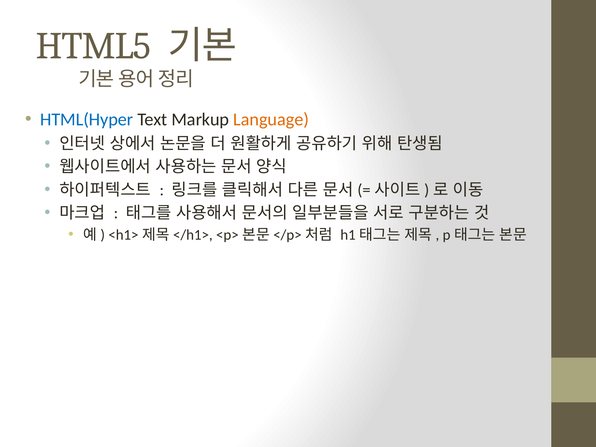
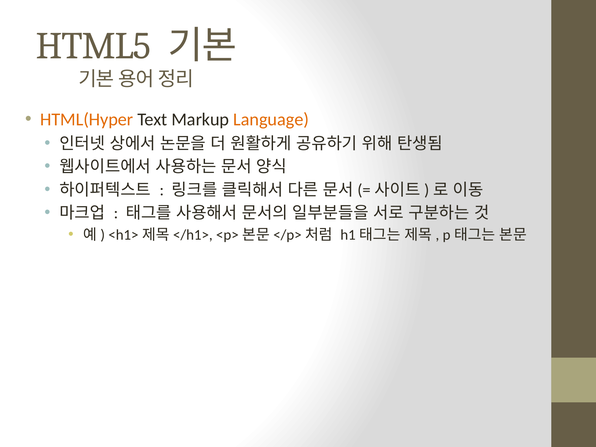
HTML(Hyper colour: blue -> orange (87, 119)
